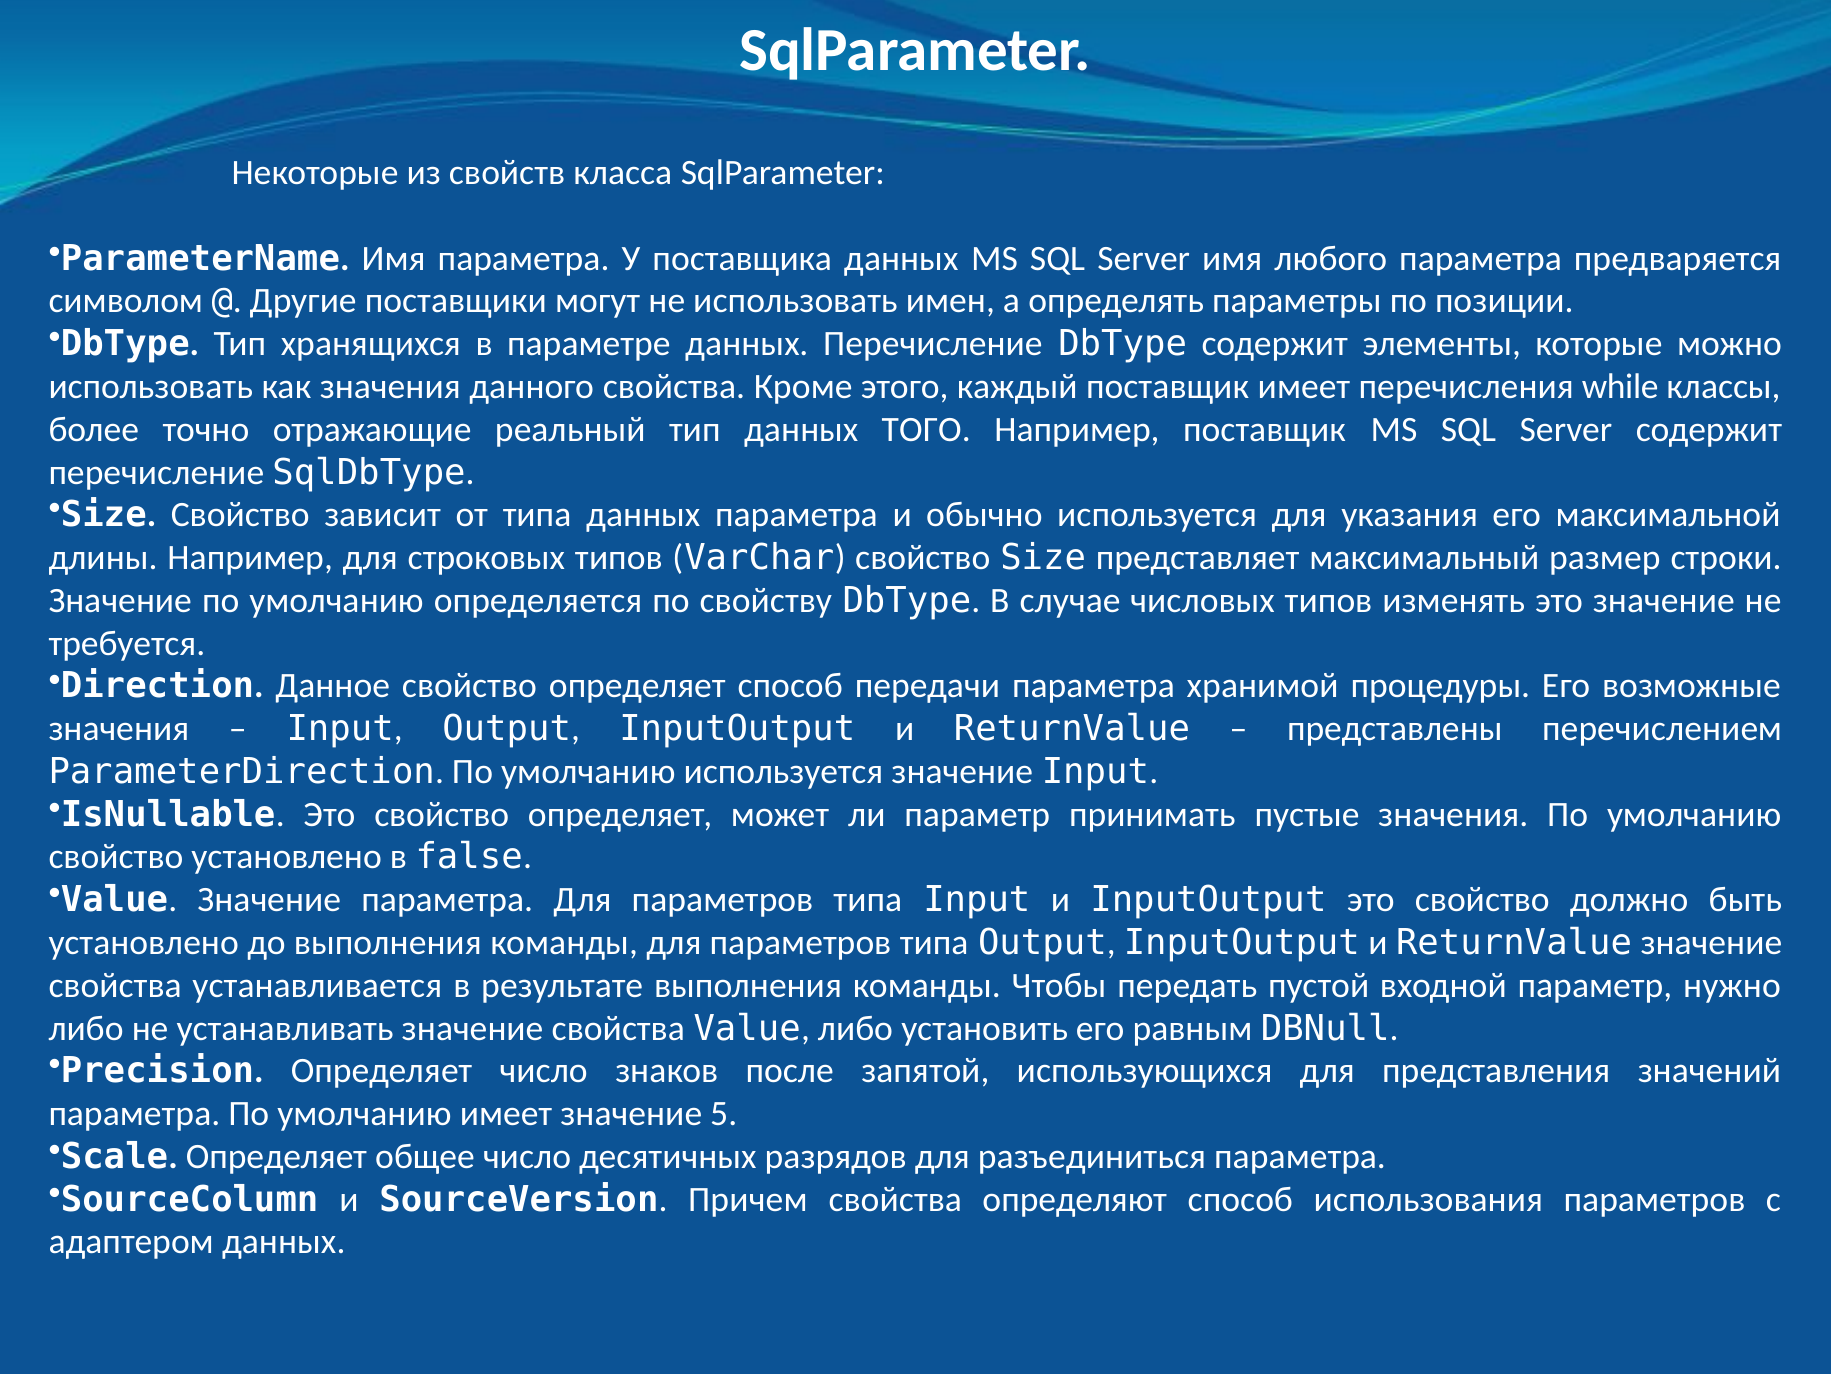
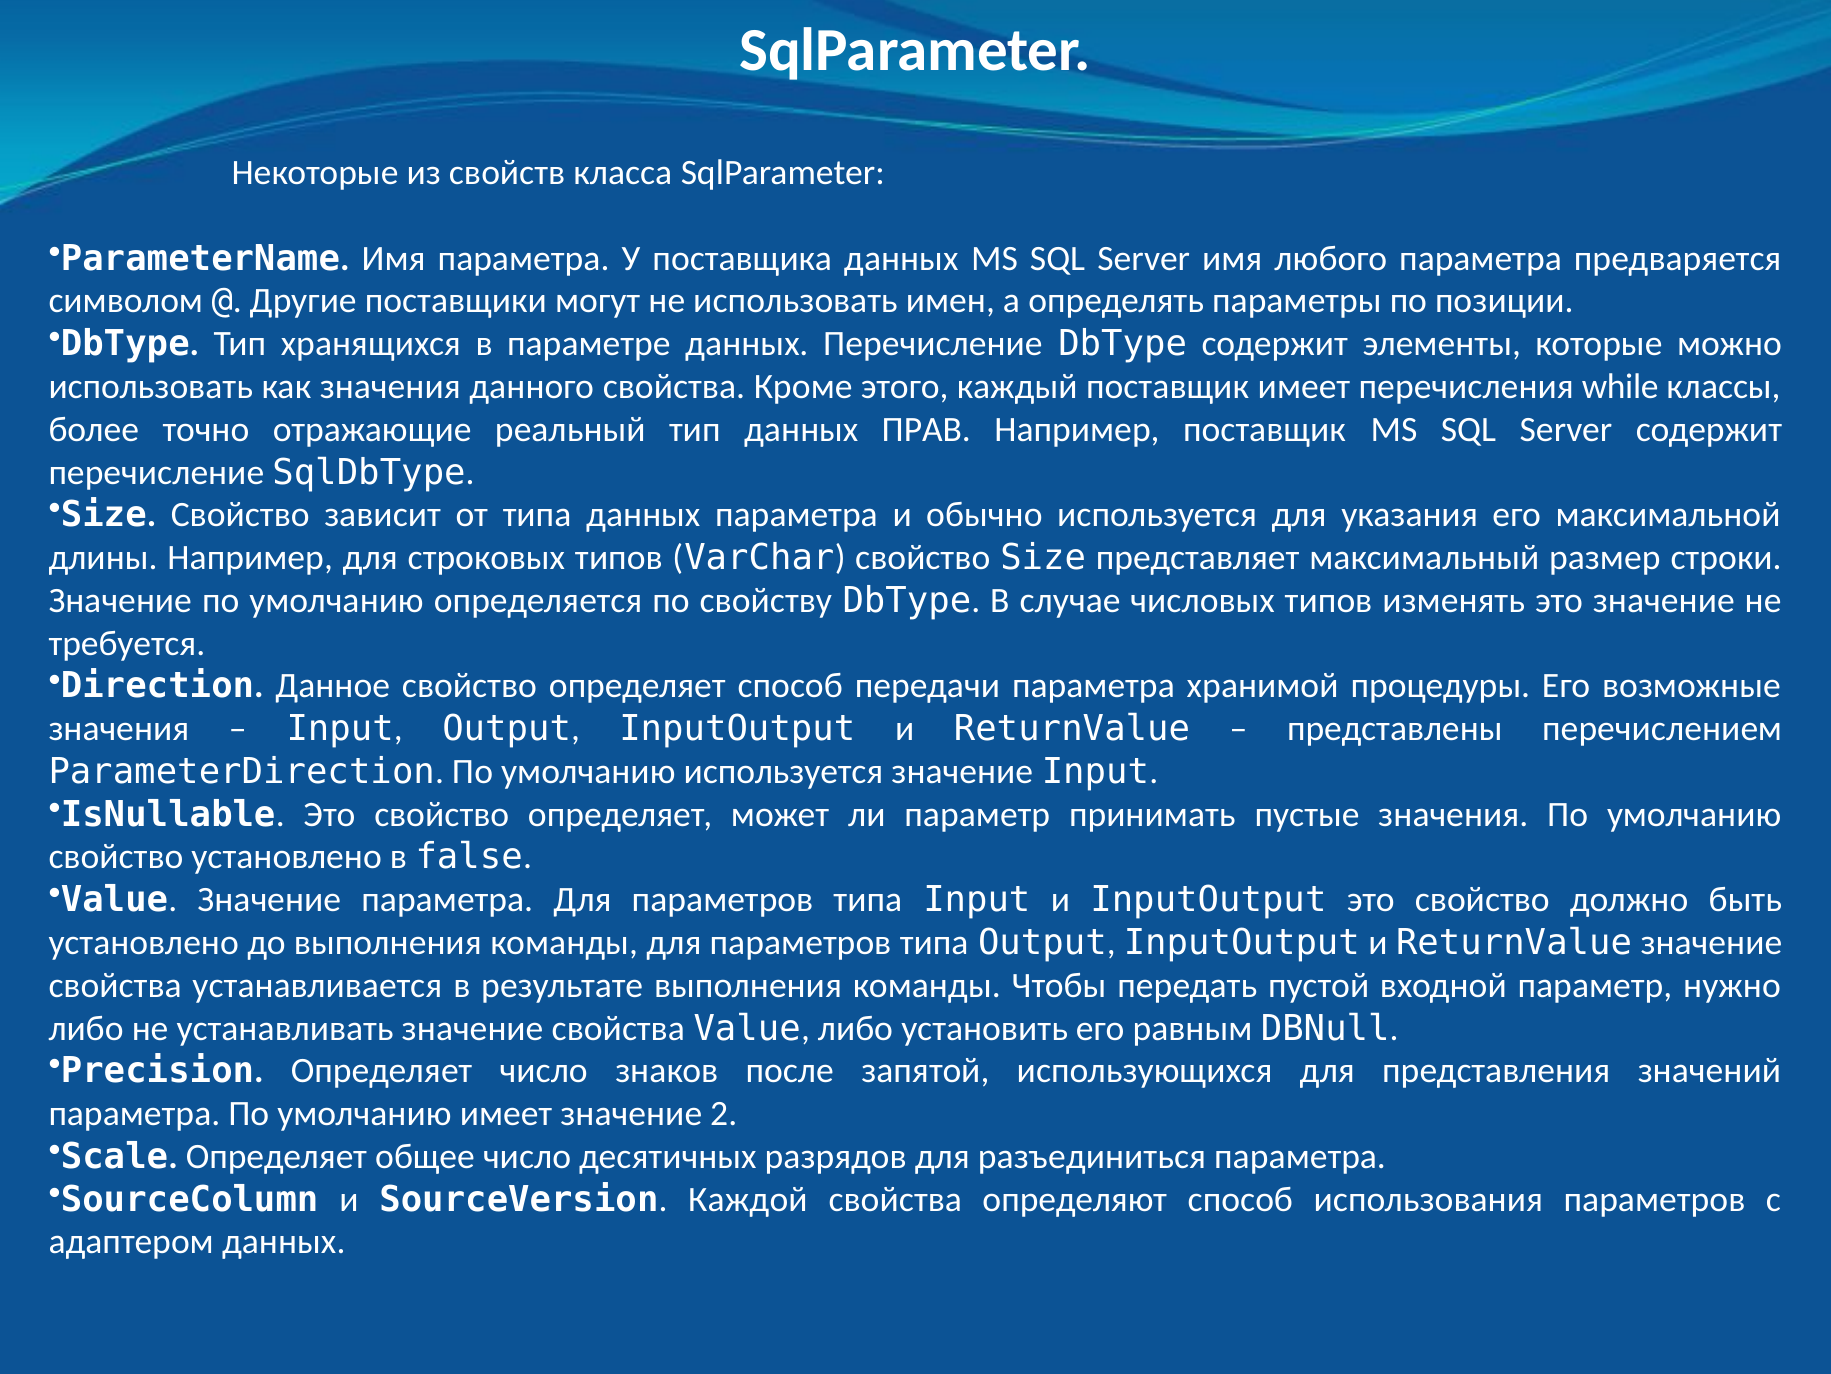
ТОГО: ТОГО -> ПРАВ (926, 429)
5: 5 -> 2 (724, 1113)
Причем: Причем -> Каждой (748, 1199)
